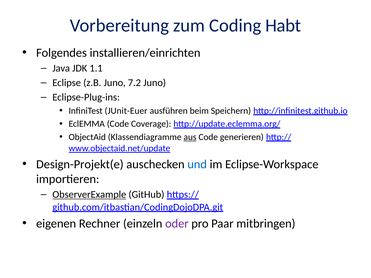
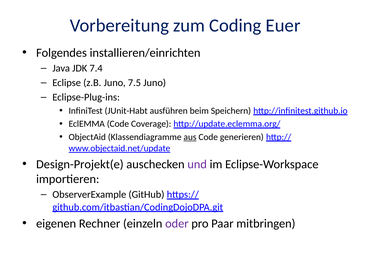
Habt: Habt -> Euer (283, 25)
1.1: 1.1 -> 7.4 (96, 68)
7.2: 7.2 -> 7.5 (134, 83)
JUnit-Euer: JUnit-Euer -> JUnit-Habt (126, 111)
und colour: blue -> purple (197, 164)
ObserverExample underline: present -> none (89, 195)
